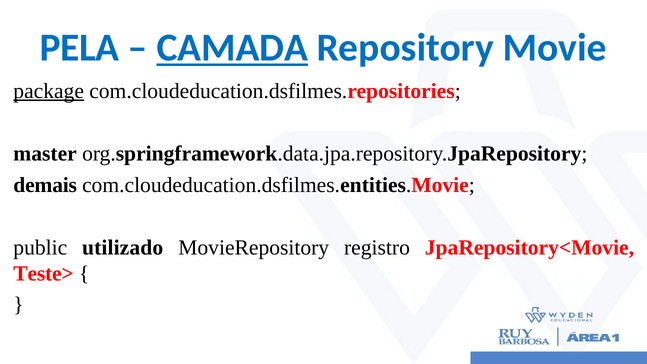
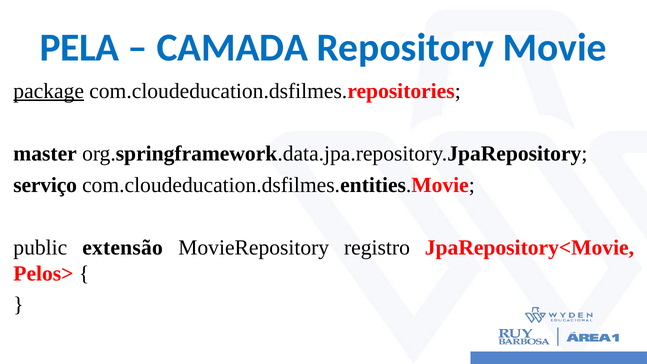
CAMADA underline: present -> none (232, 48)
demais: demais -> serviço (45, 185)
utilizado: utilizado -> extensão (123, 247)
Teste>: Teste> -> Pelos> (43, 273)
